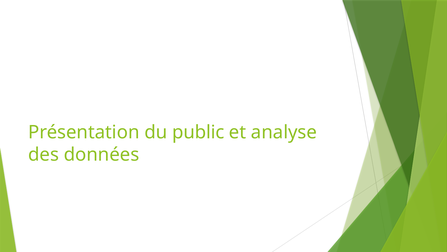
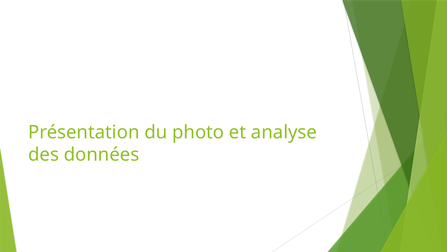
public: public -> photo (198, 132)
